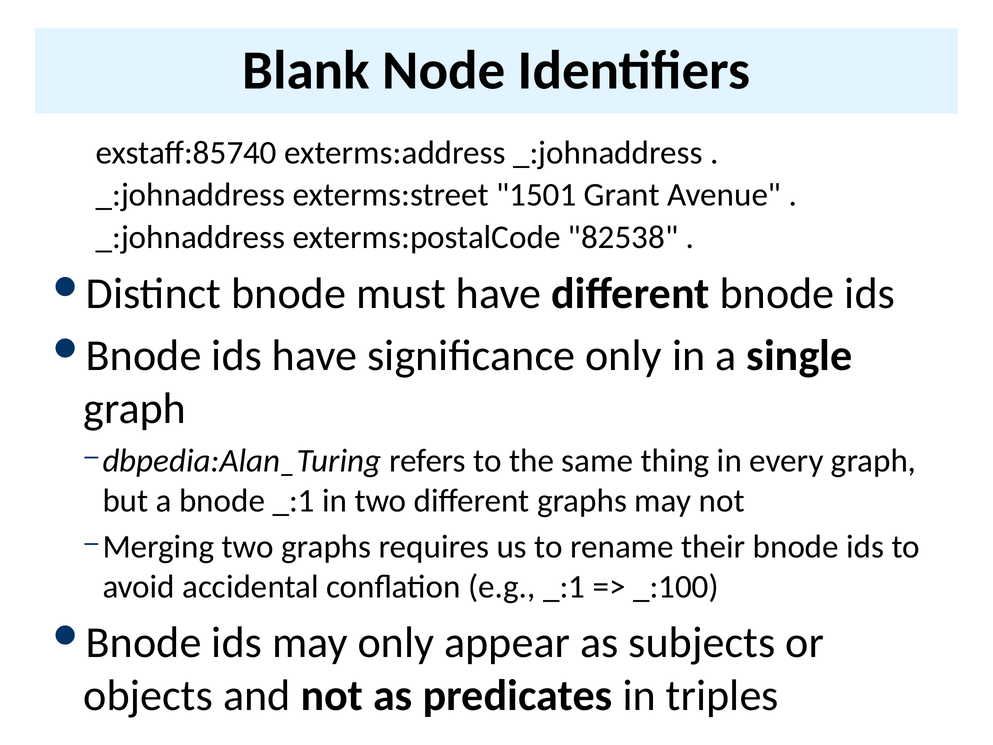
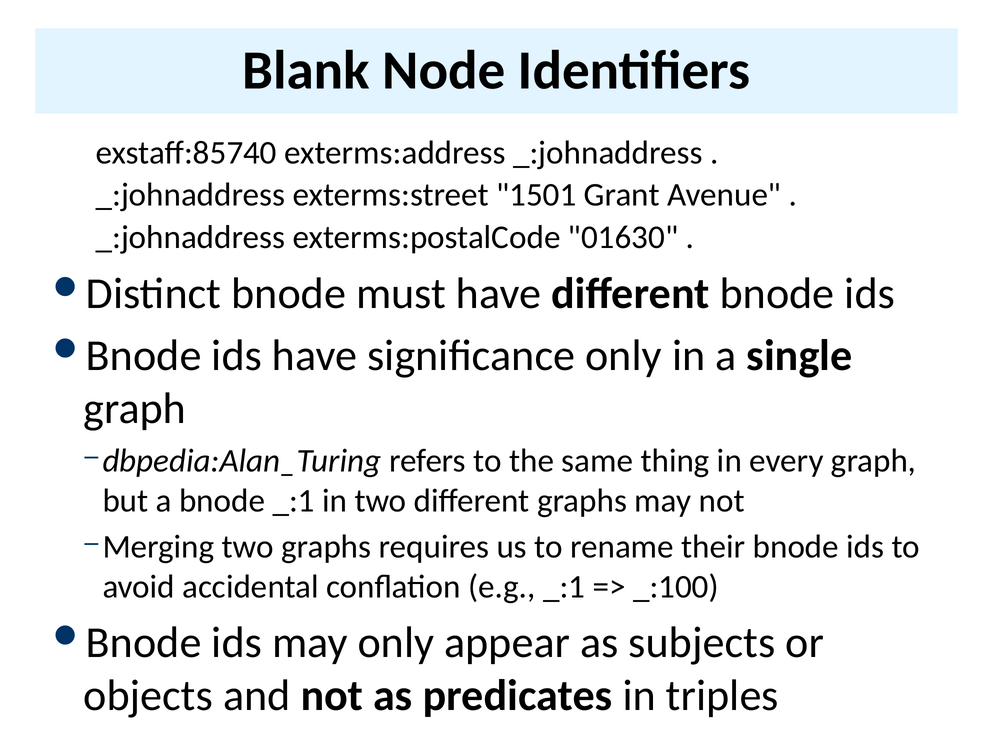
82538: 82538 -> 01630 (623, 237)
